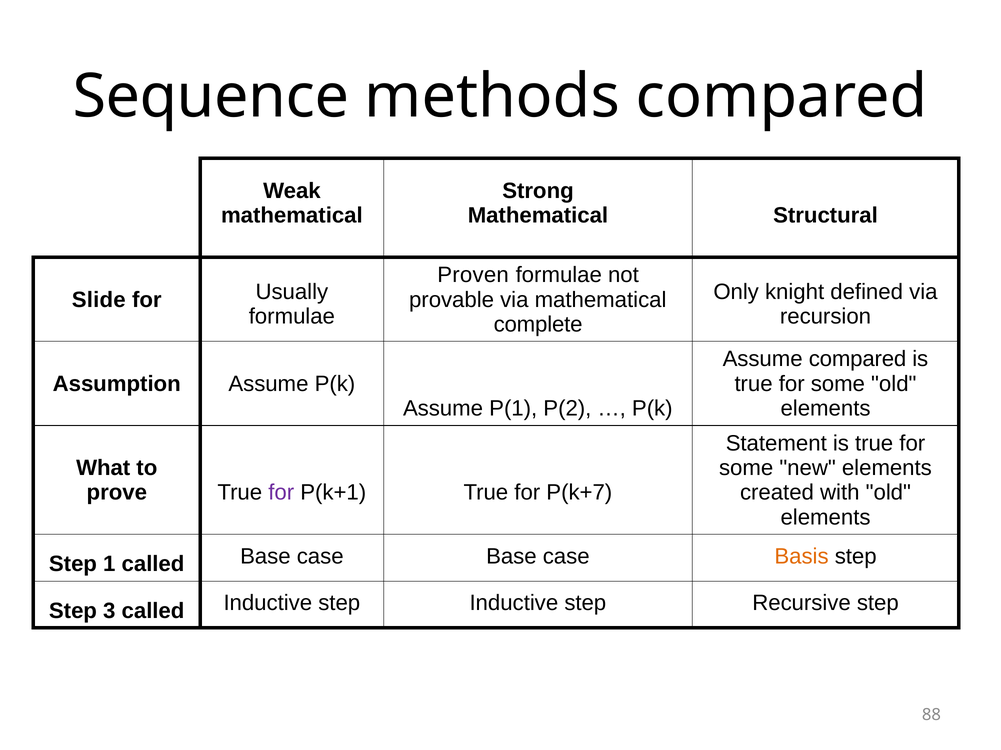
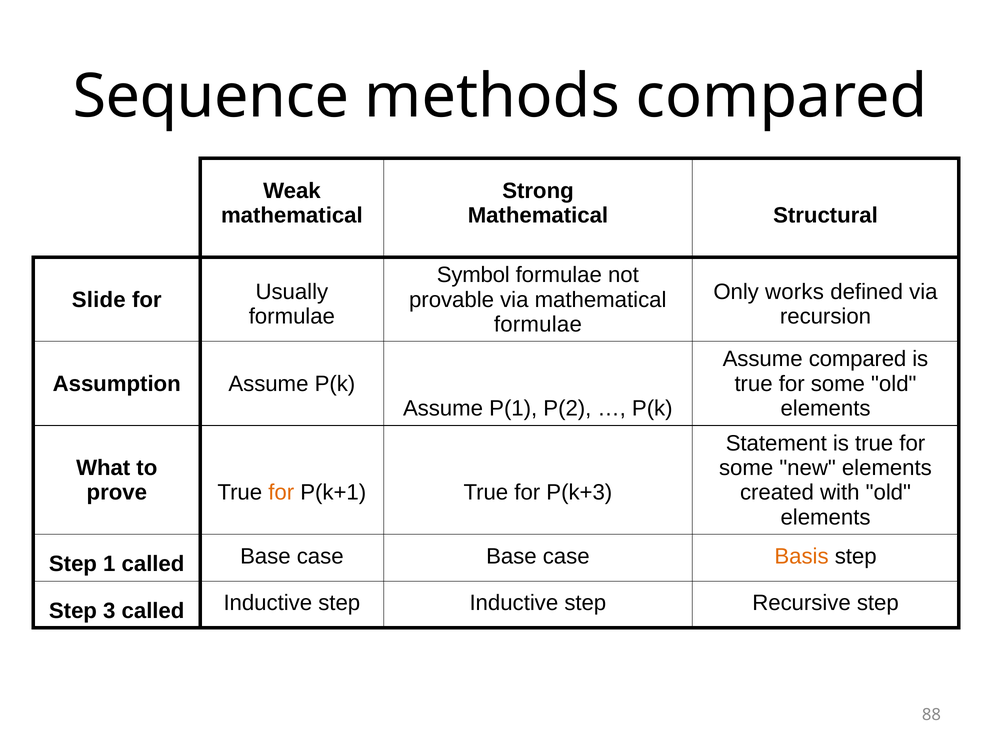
Proven: Proven -> Symbol (473, 275)
knight: knight -> works (794, 292)
complete: complete -> formulae (538, 325)
for colour: purple -> orange (281, 493)
P(k+7: P(k+7 -> P(k+3 (579, 493)
